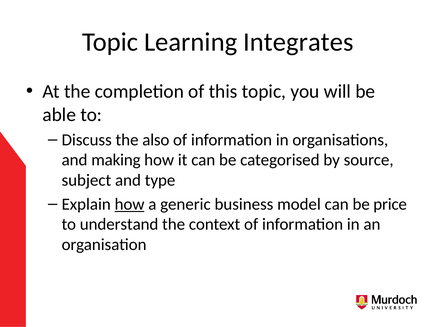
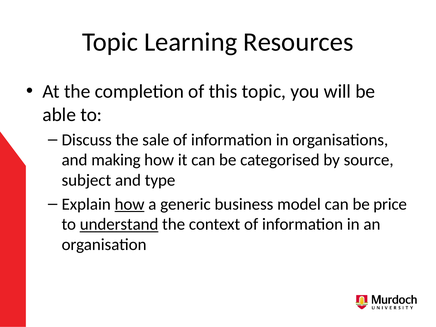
Integrates: Integrates -> Resources (298, 42)
also: also -> sale (156, 140)
understand underline: none -> present (119, 224)
